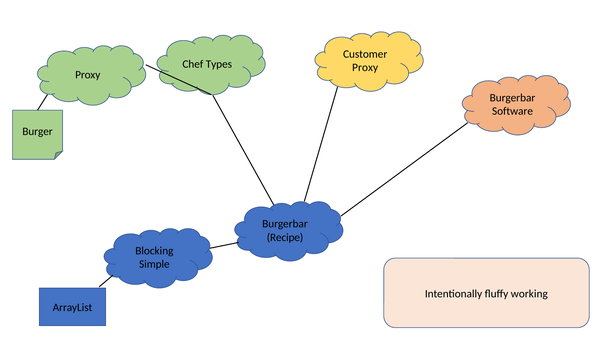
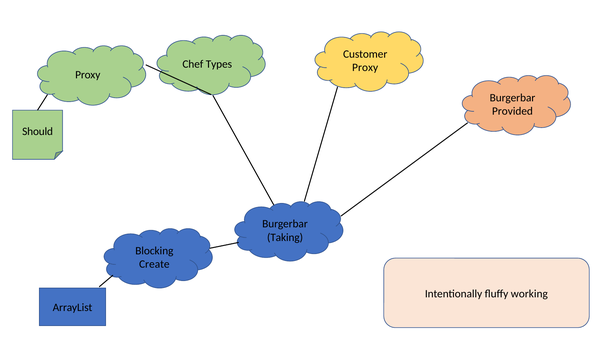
Software: Software -> Provided (512, 111)
Burger: Burger -> Should (38, 131)
Recipe: Recipe -> Taking (285, 237)
Simple: Simple -> Create (154, 264)
